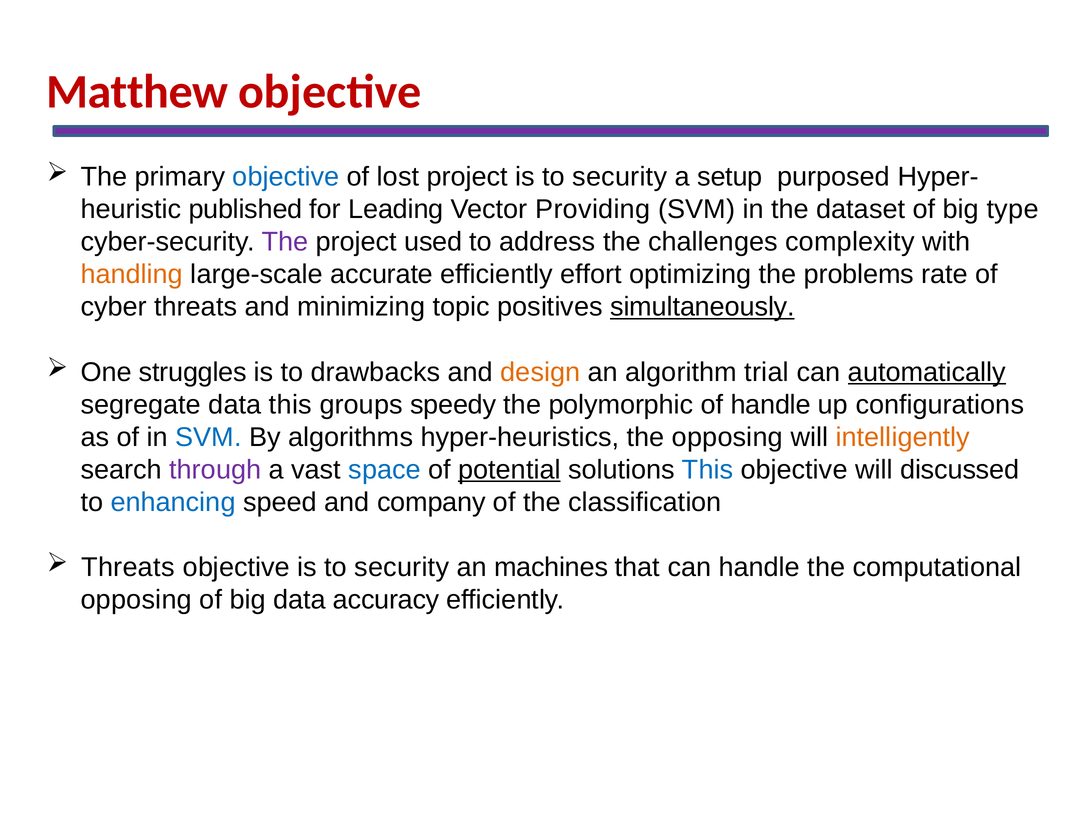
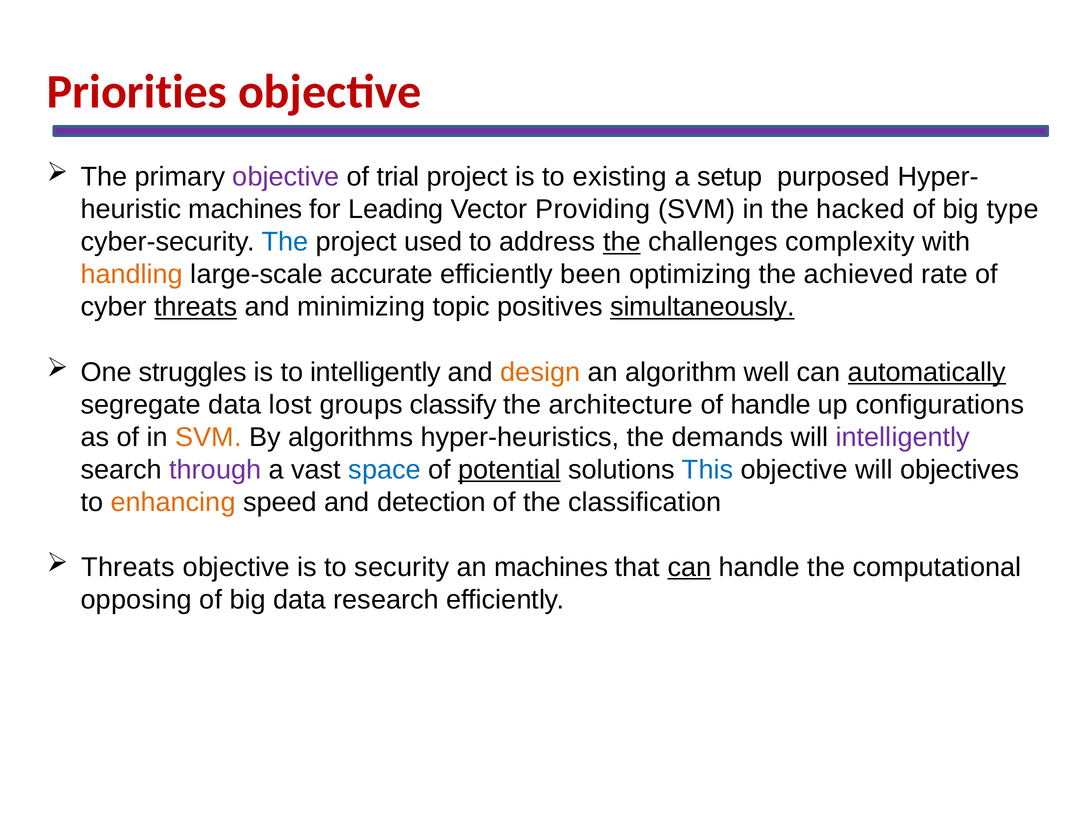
Matthew: Matthew -> Priorities (137, 92)
objective colour: blue -> purple (286, 177)
lost: lost -> trial (398, 177)
project is to security: security -> existing (620, 177)
published: published -> machines (245, 209)
dataset: dataset -> hacked (861, 209)
The colour: purple -> blue (285, 242)
the underline: none -> present (622, 242)
effort: effort -> been (591, 275)
problems: problems -> achieved (859, 275)
threats underline: none -> present (196, 307)
to drawbacks: drawbacks -> intelligently (376, 372)
trial: trial -> well (767, 372)
data this: this -> lost (290, 405)
speedy: speedy -> classify (453, 405)
polymorphic: polymorphic -> architecture (621, 405)
SVM colour: blue -> orange (208, 437)
the opposing: opposing -> demands (727, 437)
intelligently colour: orange -> purple (903, 437)
discussed: discussed -> objectives (960, 470)
enhancing colour: blue -> orange (173, 502)
company: company -> detection (431, 502)
can underline: none -> present (689, 567)
accuracy: accuracy -> research (386, 600)
